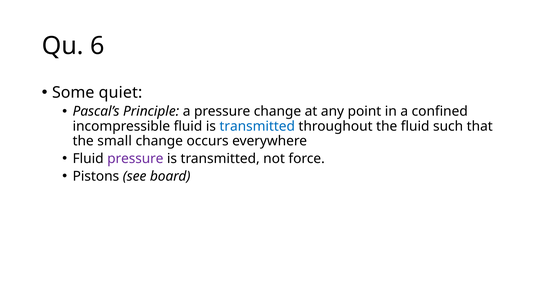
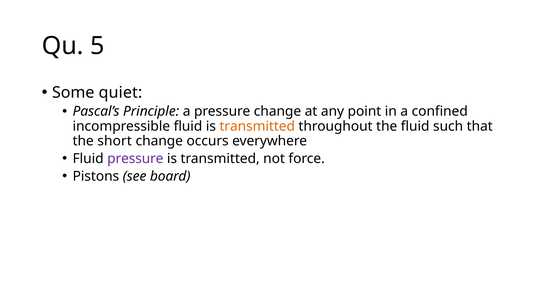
6: 6 -> 5 (97, 46)
transmitted colour: blue -> orange (257, 126)
small: small -> short (115, 141)
